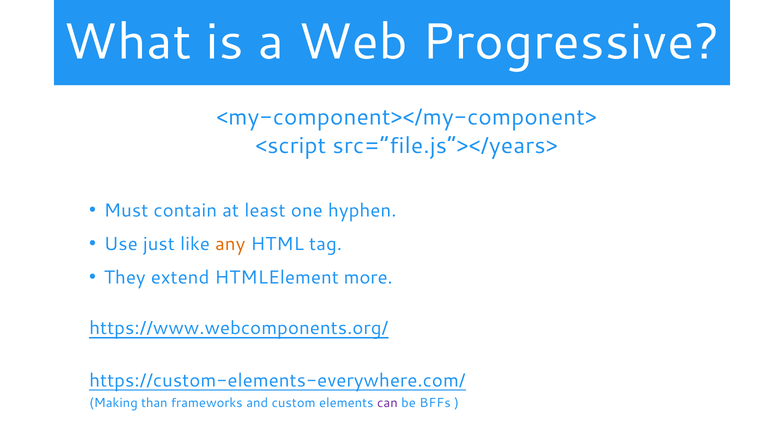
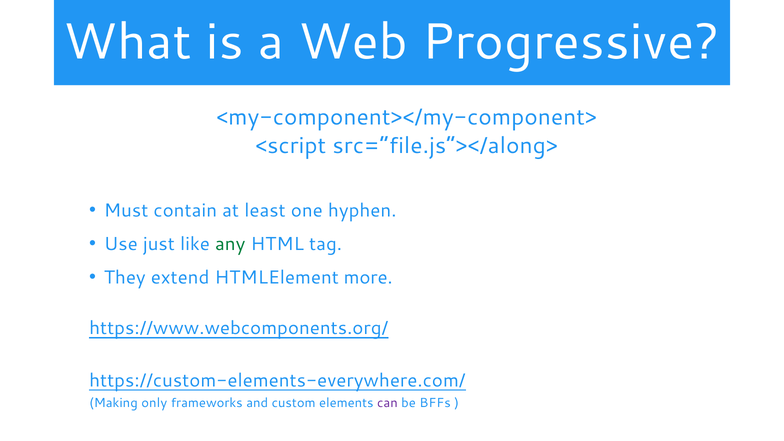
src=“file.js”></years>: src=“file.js”></years> -> src=“file.js”></along> (445, 146)
any colour: orange -> green (230, 244)
than: than -> only (154, 403)
